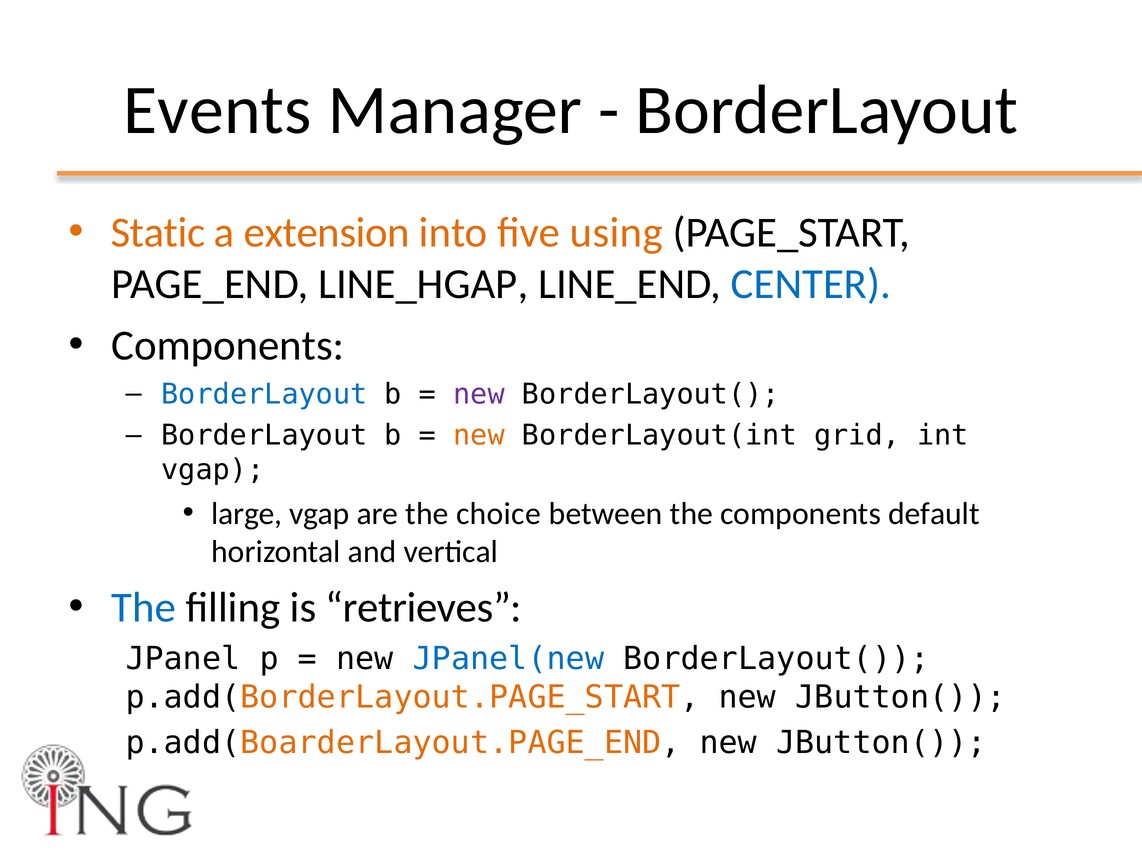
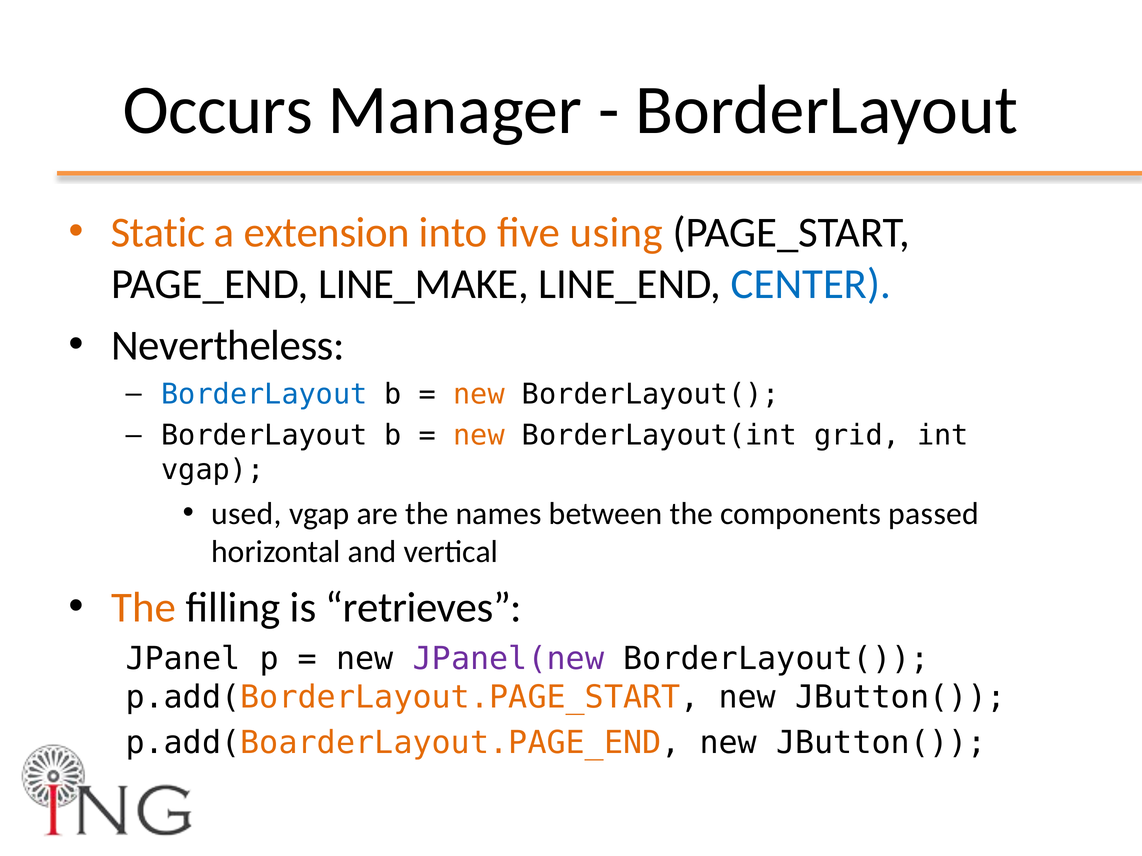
Events: Events -> Occurs (218, 111)
LINE_HGAP: LINE_HGAP -> LINE_MAKE (423, 284)
Components: Components -> Nevertheless (228, 346)
new colour: purple -> orange (479, 395)
large: large -> used (247, 514)
choice: choice -> names (499, 514)
default: default -> passed (934, 514)
The colour: blue -> orange (144, 608)
JPanel(new colour: blue -> purple (508, 659)
